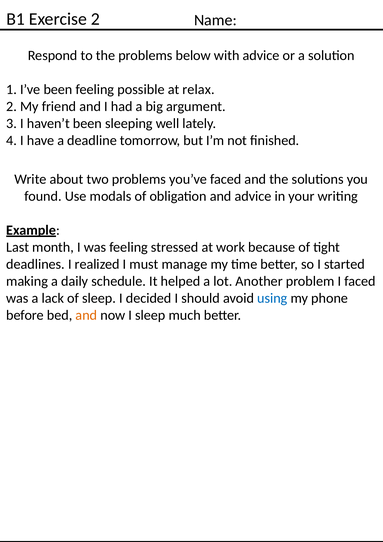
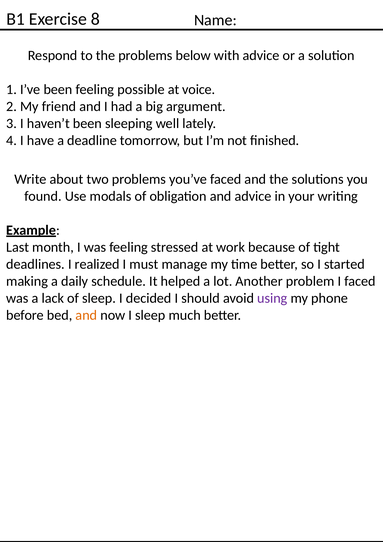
Exercise 2: 2 -> 8 (95, 19)
relax: relax -> voice (199, 89)
using colour: blue -> purple (272, 298)
